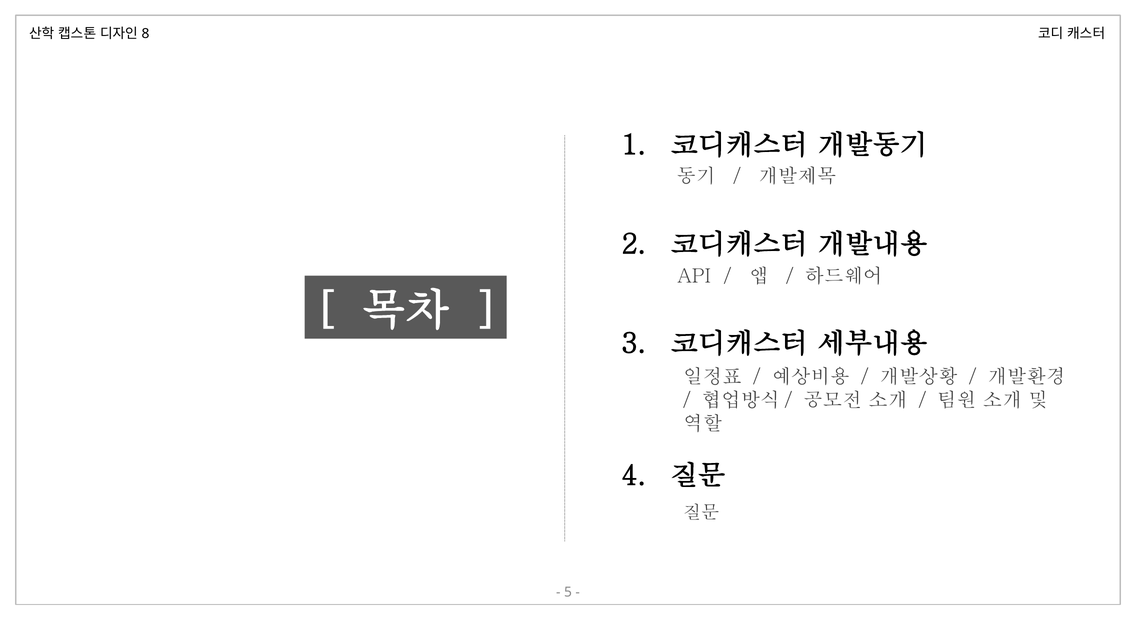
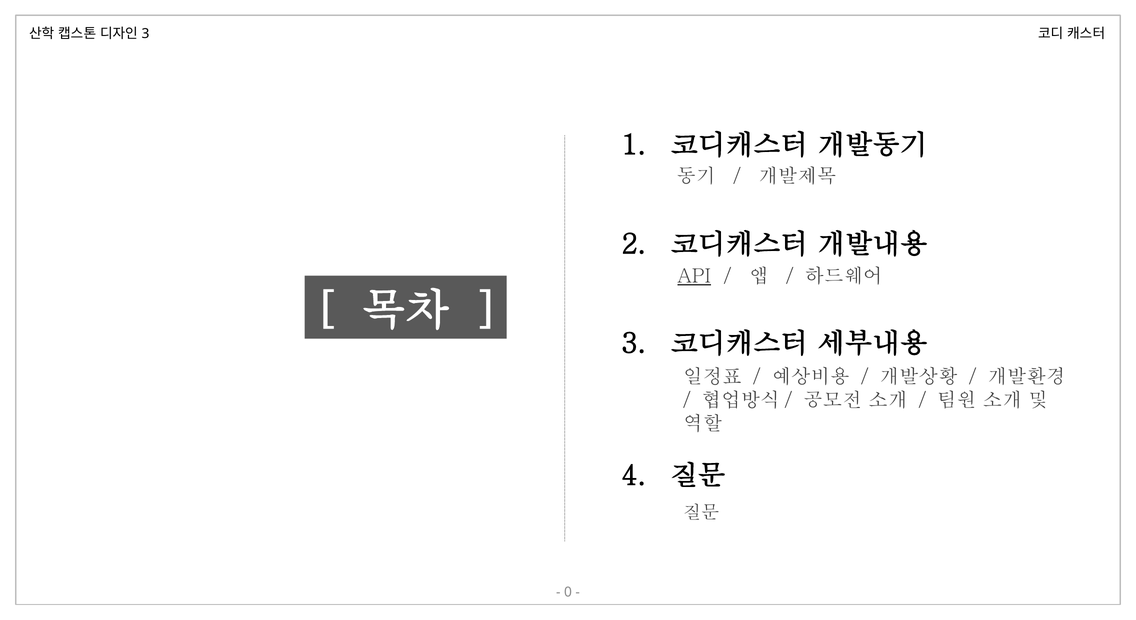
8: 8 -> 3 (146, 34)
API underline: none -> present (694, 276)
5: 5 -> 0 (568, 592)
